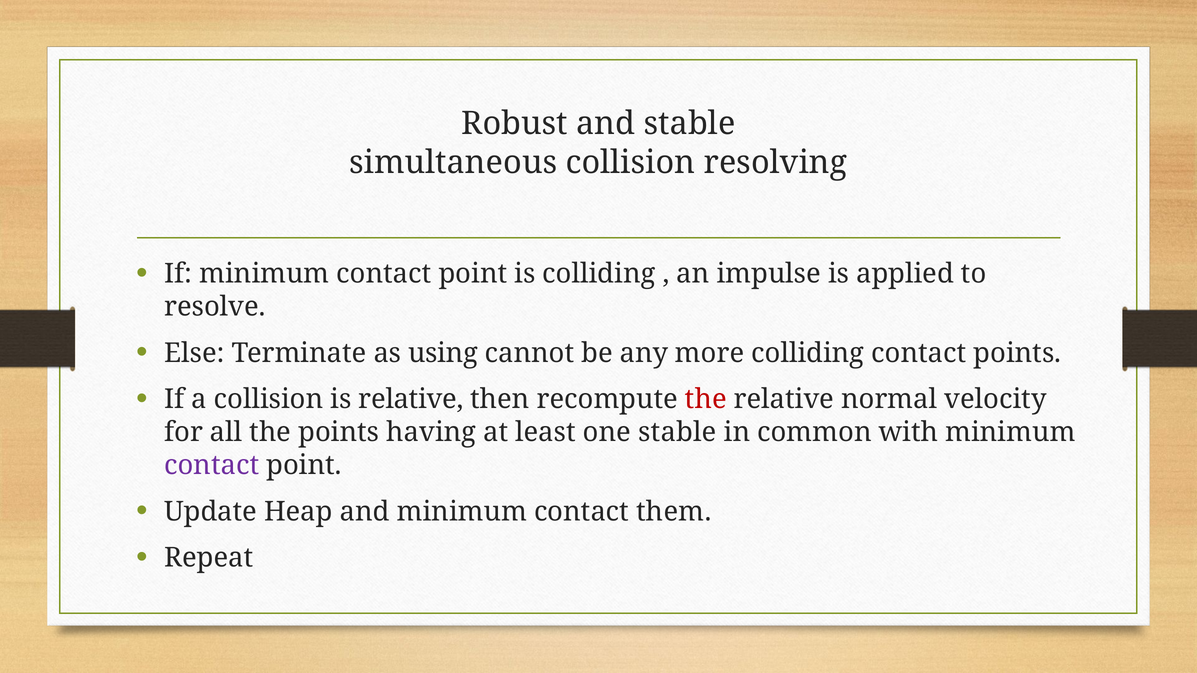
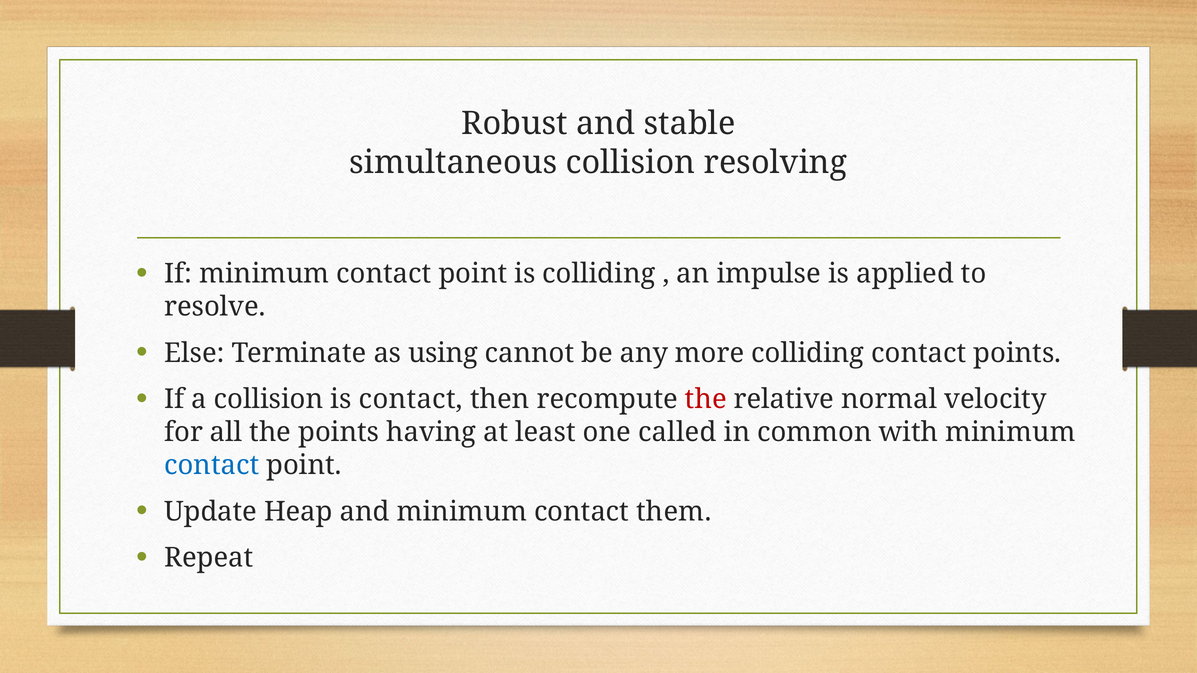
is relative: relative -> contact (411, 400)
one stable: stable -> called (677, 432)
contact colour: purple -> blue (212, 465)
